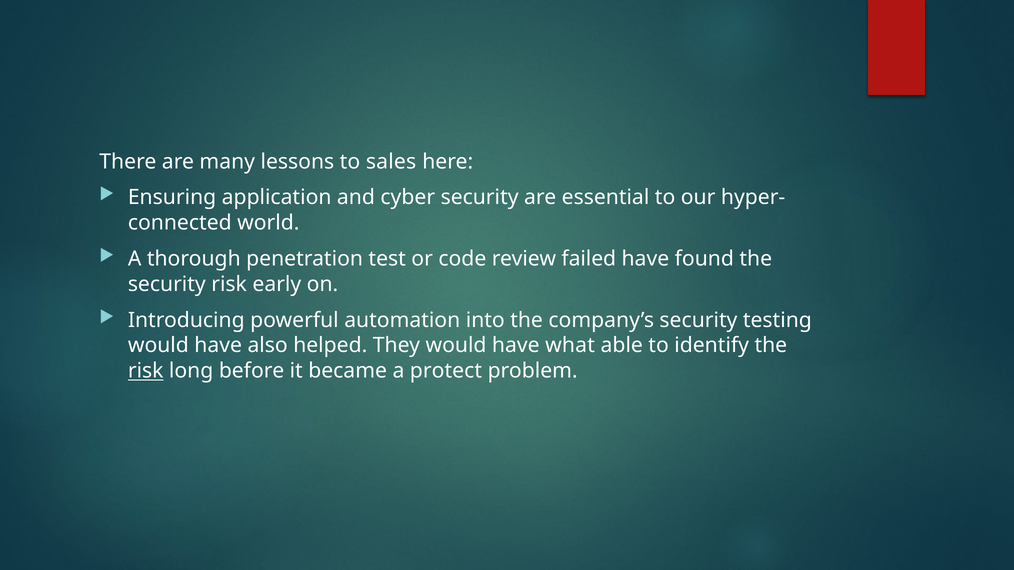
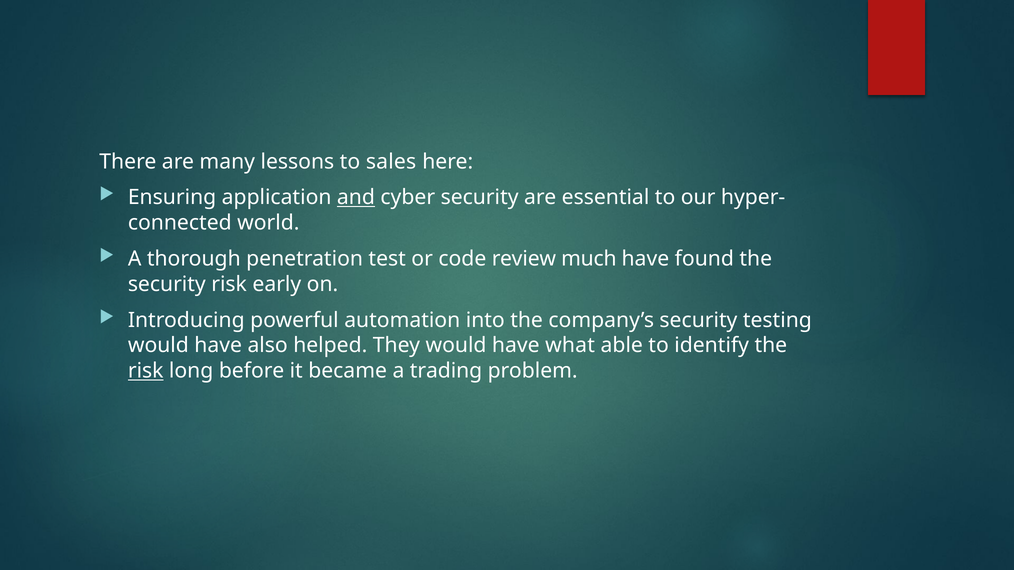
and underline: none -> present (356, 198)
failed: failed -> much (589, 259)
protect: protect -> trading (446, 371)
